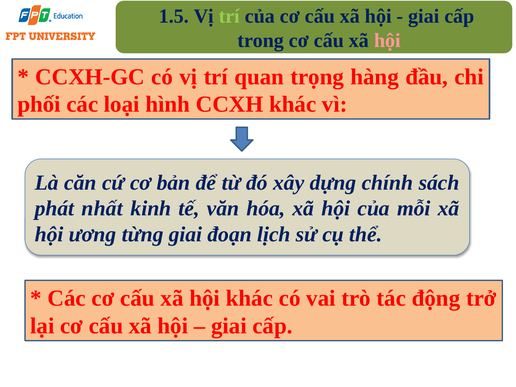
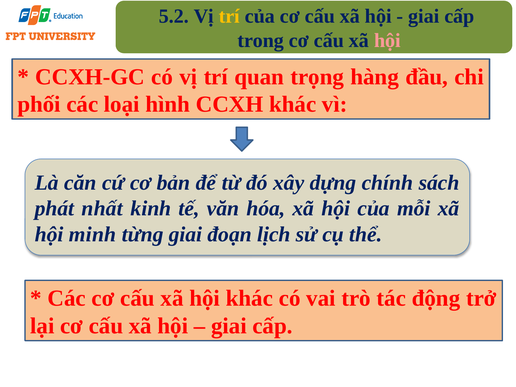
1.5: 1.5 -> 5.2 (174, 16)
trí colour: light green -> yellow (229, 16)
ương: ương -> minh (93, 234)
